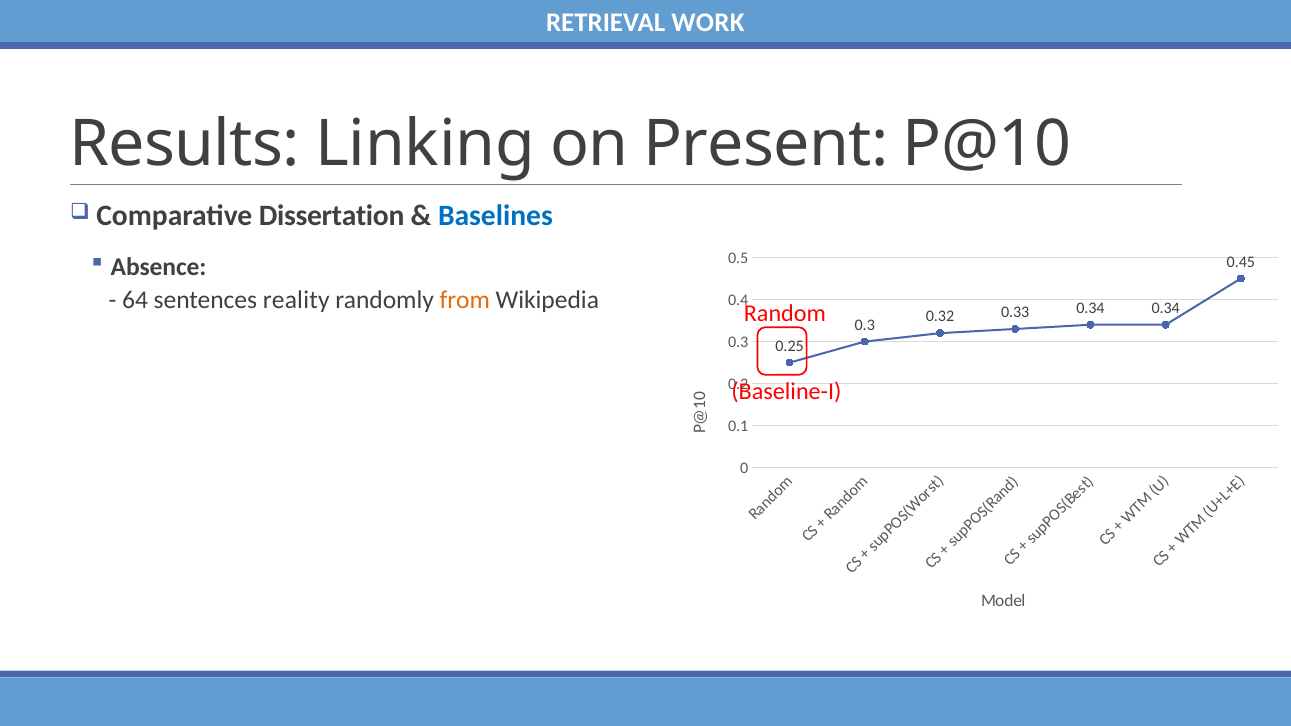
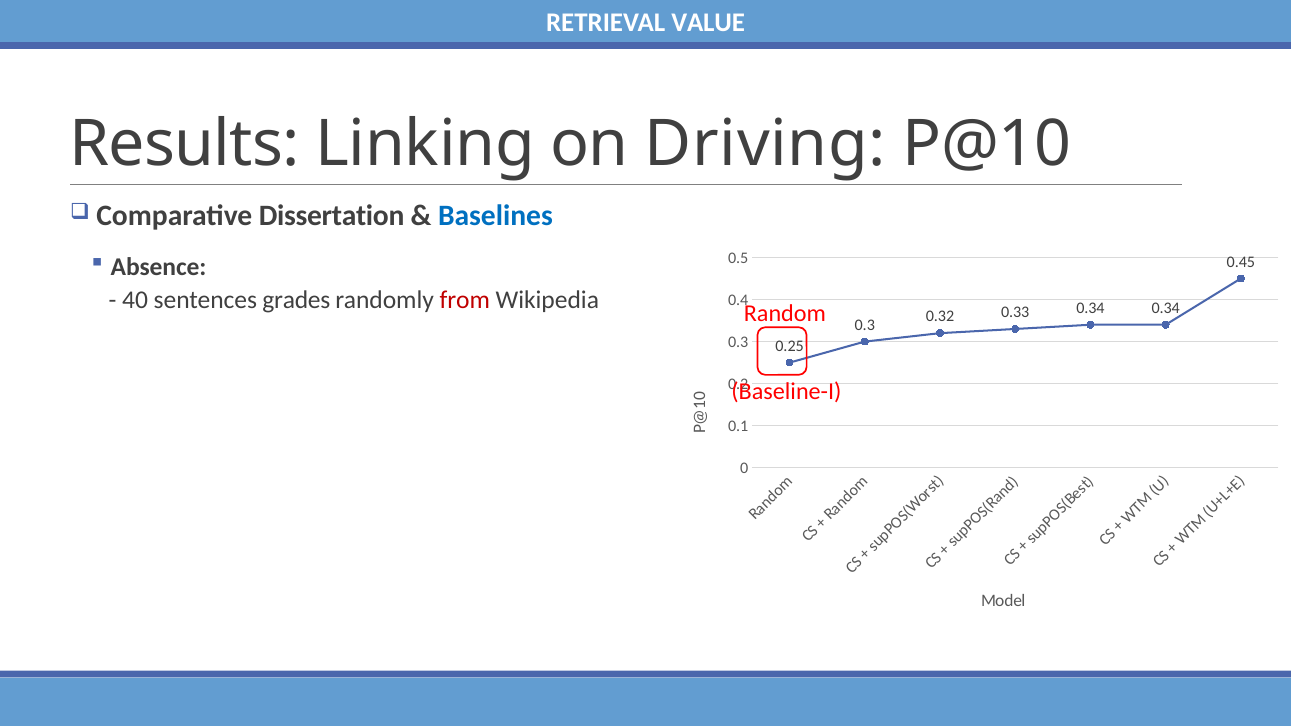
WORK: WORK -> VALUE (708, 23)
Present: Present -> Driving (765, 145)
64: 64 -> 40 (135, 300)
reality: reality -> grades (296, 300)
from colour: orange -> red (465, 300)
